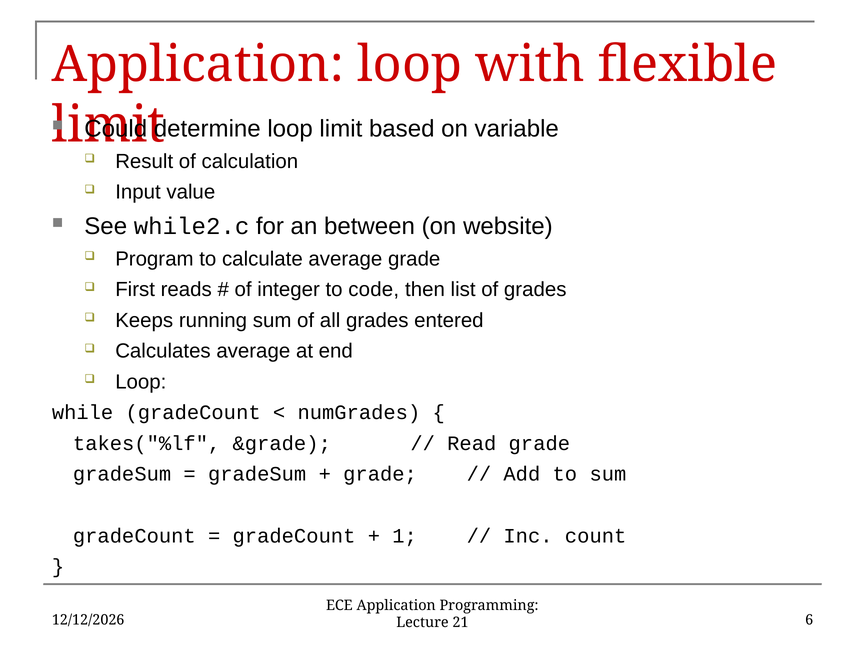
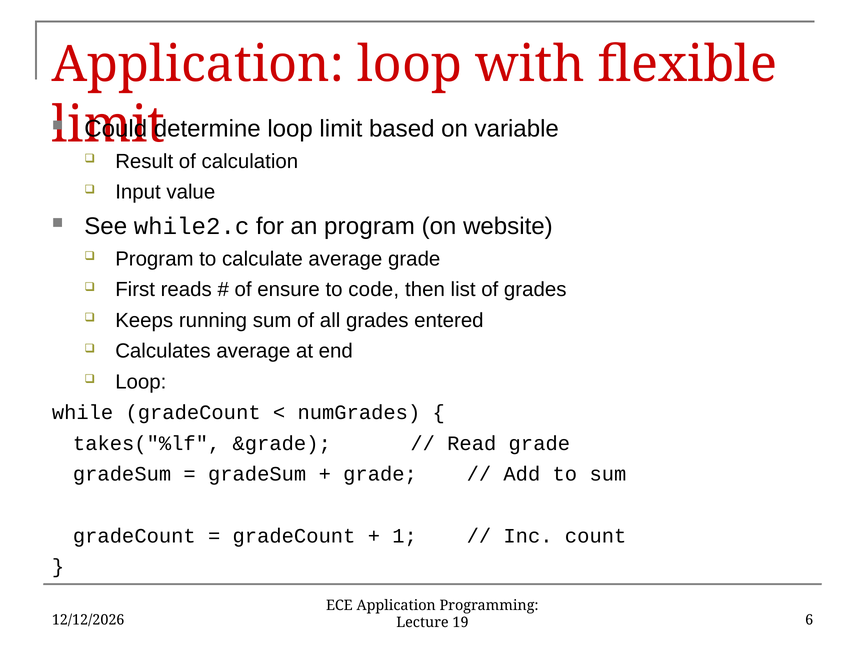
an between: between -> program (369, 226)
integer: integer -> ensure (289, 290)
21: 21 -> 19 (461, 622)
